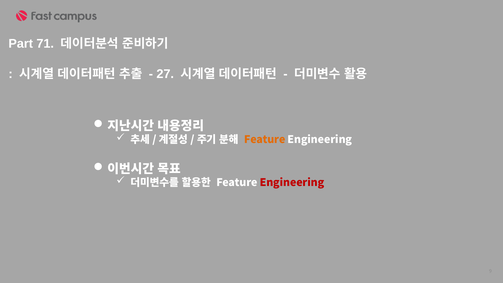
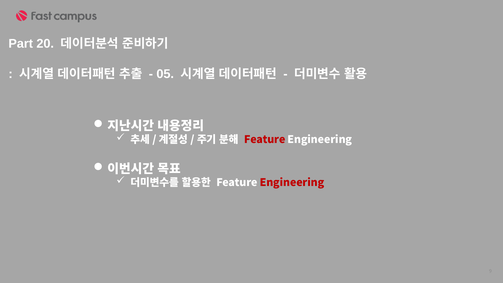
71: 71 -> 20 (45, 44)
27: 27 -> 05 (165, 74)
Feature colour: orange -> red (265, 140)
